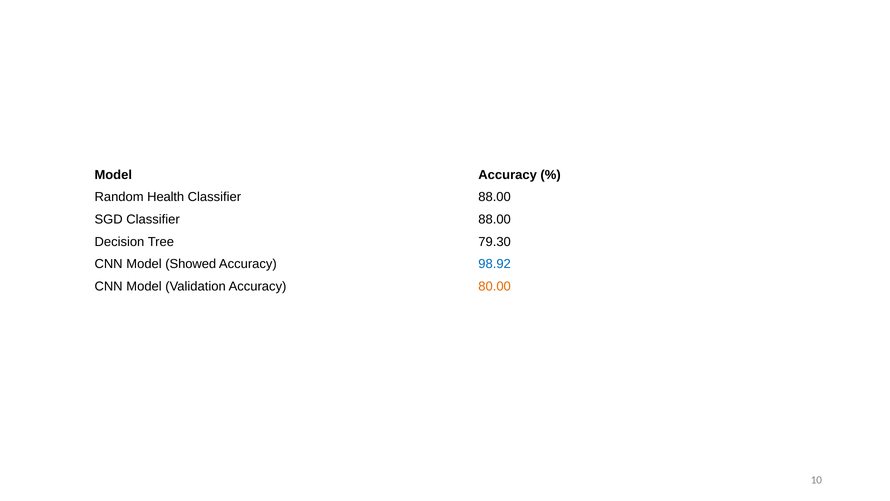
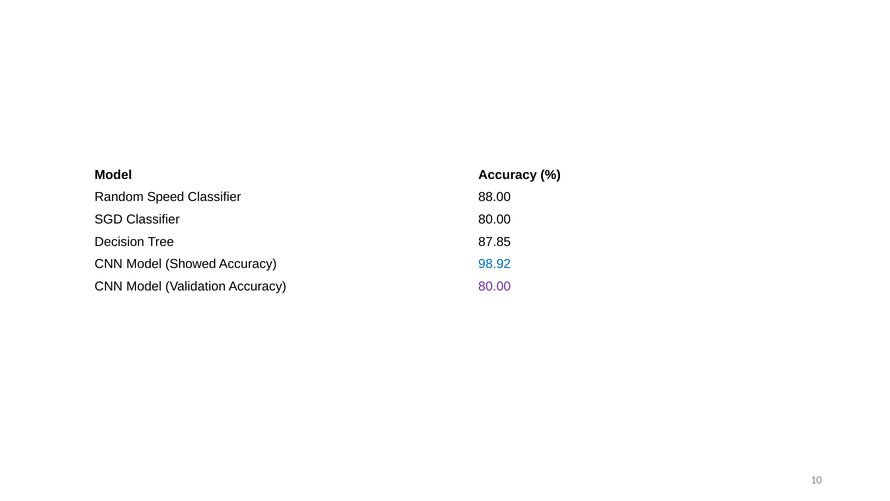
Health: Health -> Speed (166, 197)
SGD Classifier 88.00: 88.00 -> 80.00 (495, 219)
79.30: 79.30 -> 87.85 (495, 242)
80.00 colour: orange -> purple (495, 286)
